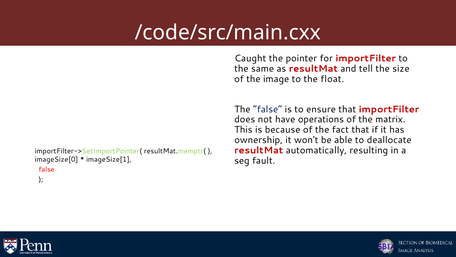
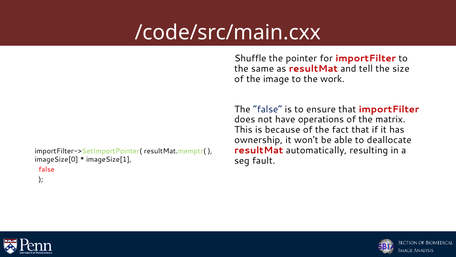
Caught: Caught -> Shuffle (250, 58)
float: float -> work (332, 79)
